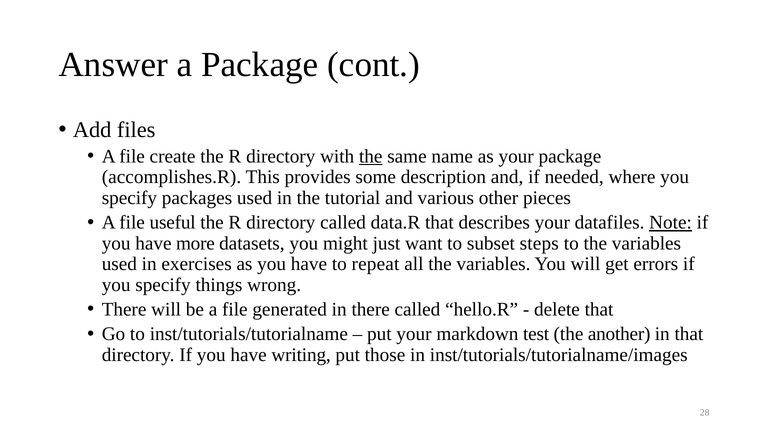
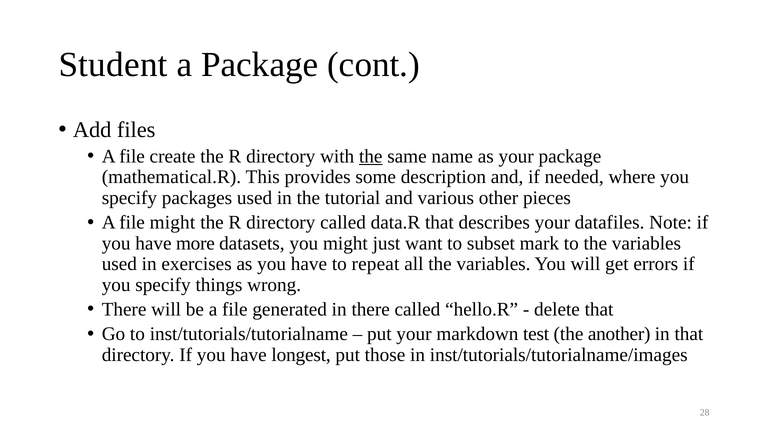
Answer: Answer -> Student (113, 65)
accomplishes.R: accomplishes.R -> mathematical.R (171, 177)
file useful: useful -> might (172, 222)
Note underline: present -> none (671, 222)
steps: steps -> mark (539, 243)
writing: writing -> longest (301, 355)
